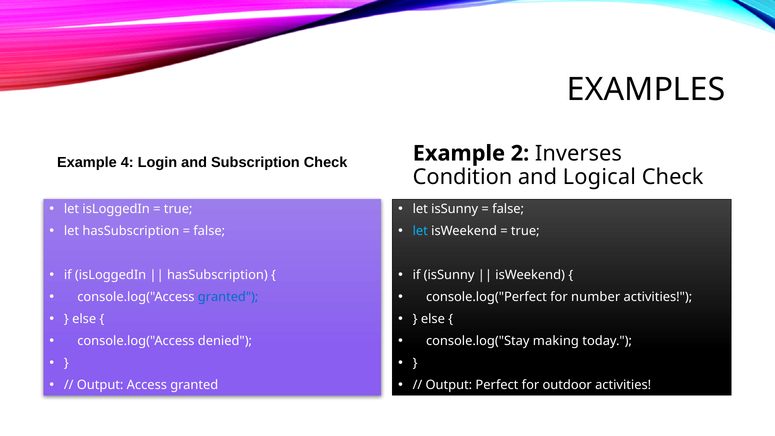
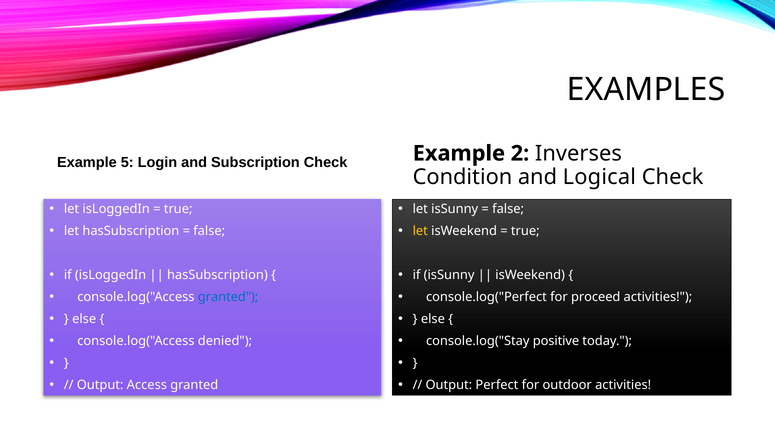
4: 4 -> 5 (127, 163)
let colour: light blue -> yellow (420, 231)
number: number -> proceed (596, 297)
making: making -> positive (556, 341)
